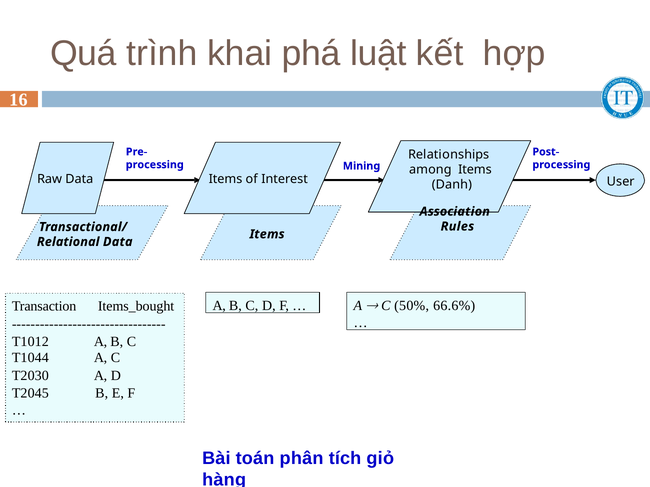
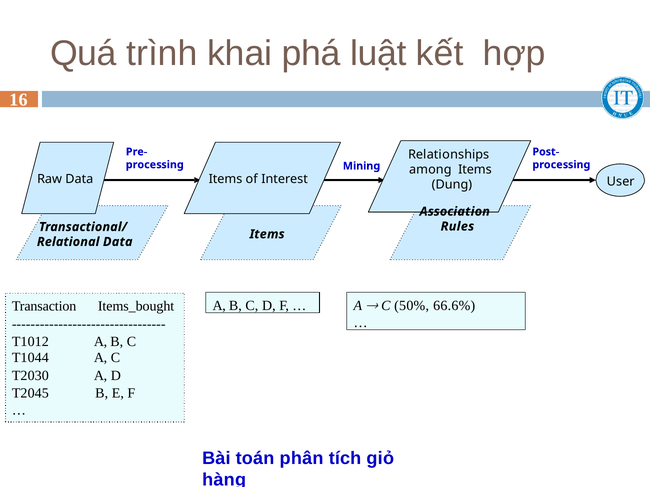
Danh: Danh -> Dung (452, 185)
